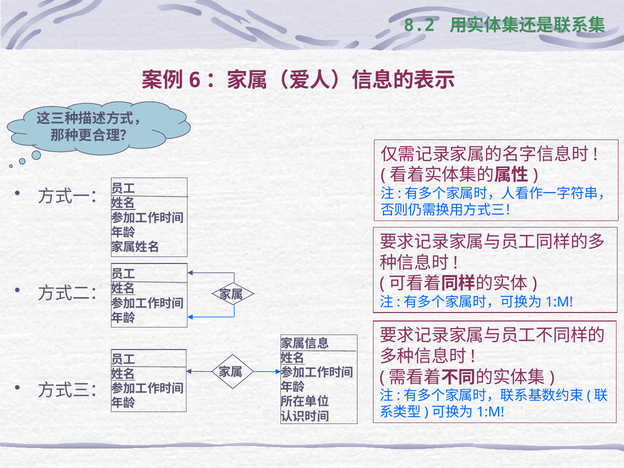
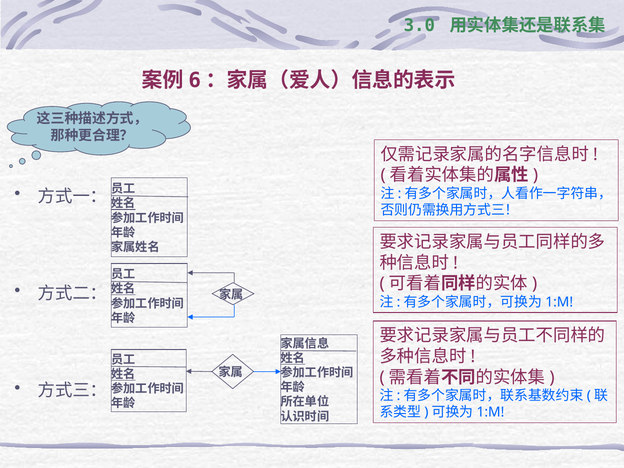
8.2: 8.2 -> 3.0 (419, 25)
